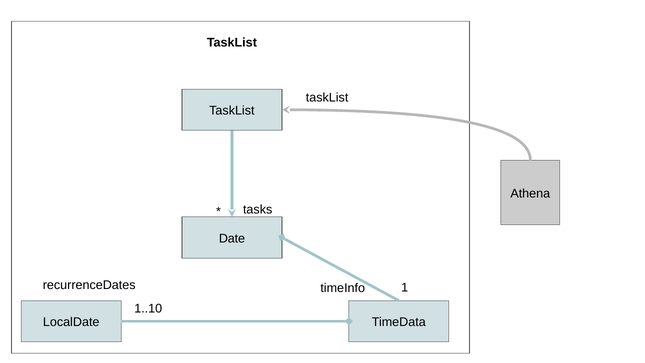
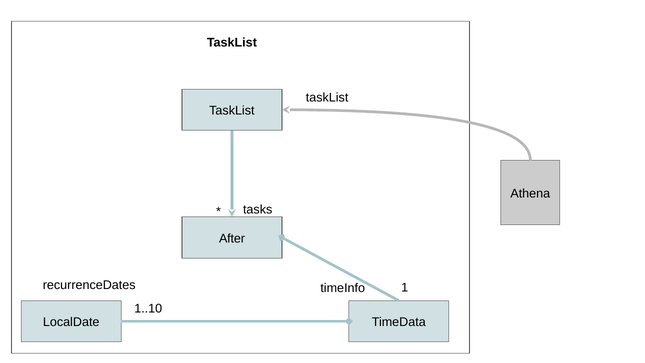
Date: Date -> After (232, 238)
